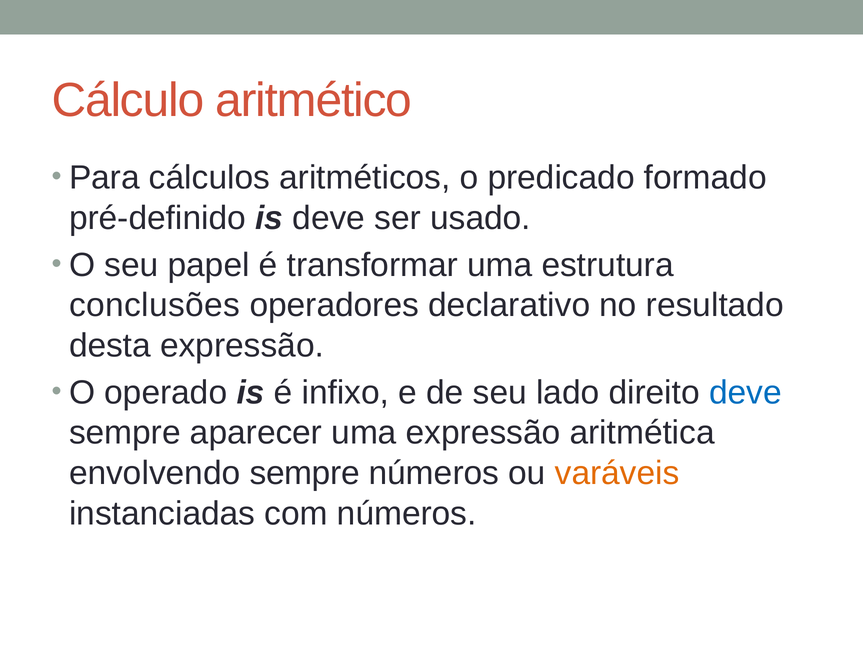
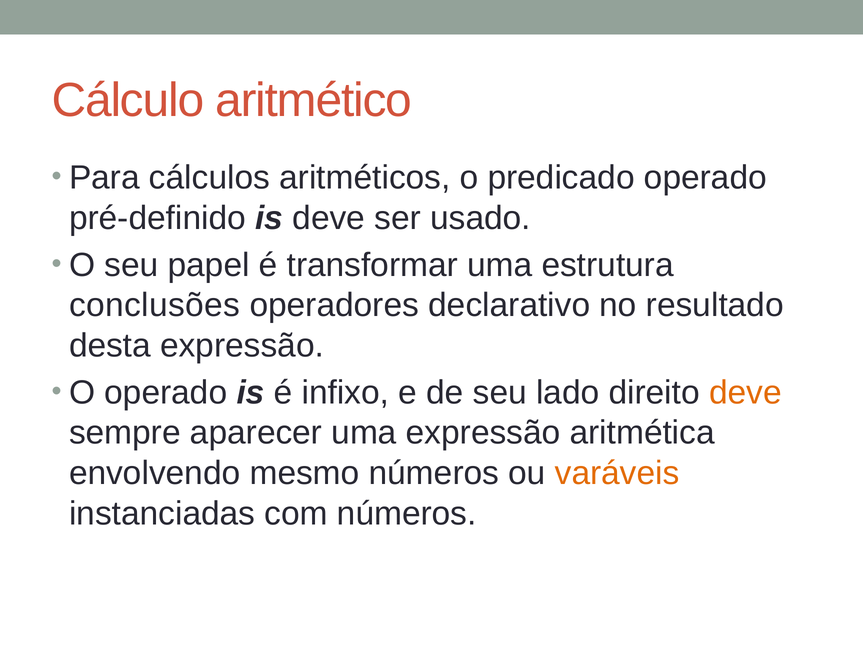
predicado formado: formado -> operado (705, 178)
deve colour: blue -> orange (745, 393)
envolvendo sempre: sempre -> mesmo (305, 473)
